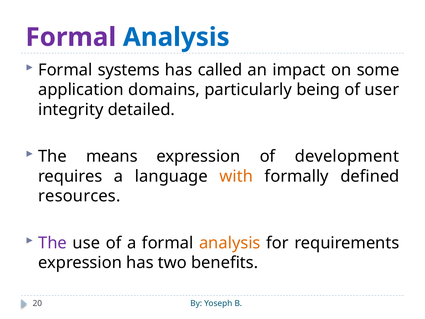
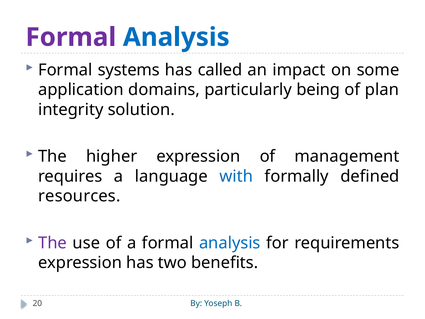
user: user -> plan (382, 90)
detailed: detailed -> solution (141, 110)
means: means -> higher (112, 156)
development: development -> management (347, 156)
with colour: orange -> blue (236, 176)
analysis colour: orange -> blue (230, 243)
